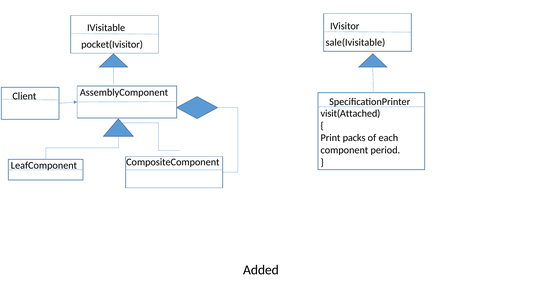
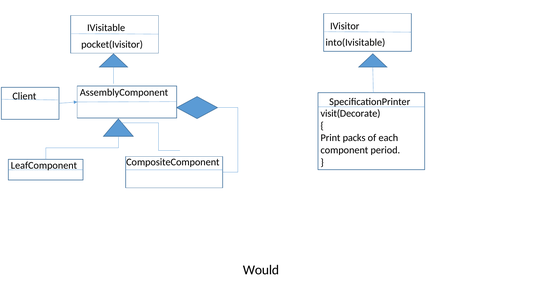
sale(Ivisitable: sale(Ivisitable -> into(Ivisitable (355, 42)
visit(Attached: visit(Attached -> visit(Decorate (350, 113)
Added: Added -> Would (261, 270)
